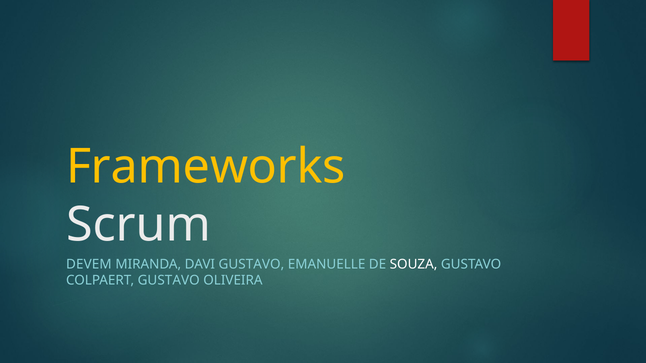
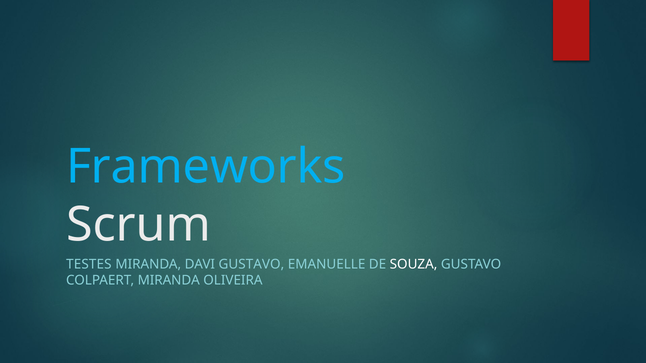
Frameworks colour: yellow -> light blue (206, 167)
DEVEM: DEVEM -> TESTES (89, 265)
COLPAERT GUSTAVO: GUSTAVO -> MIRANDA (169, 281)
